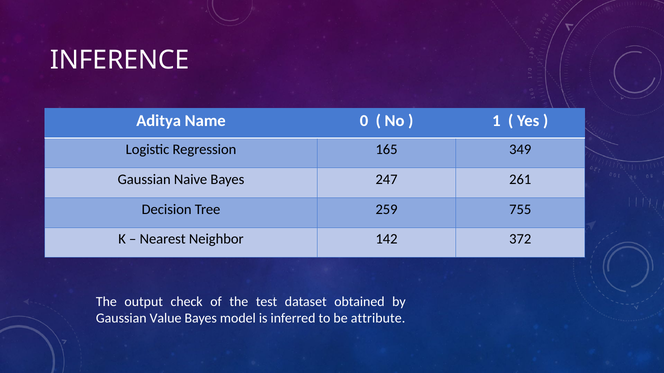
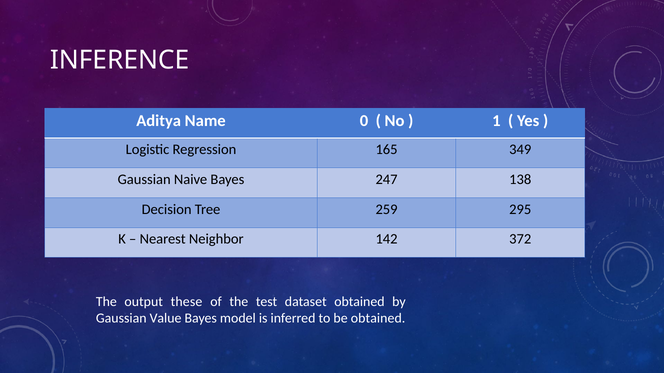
261: 261 -> 138 (520, 180)
755: 755 -> 295 (520, 210)
check: check -> these (187, 302)
be attribute: attribute -> obtained (378, 319)
